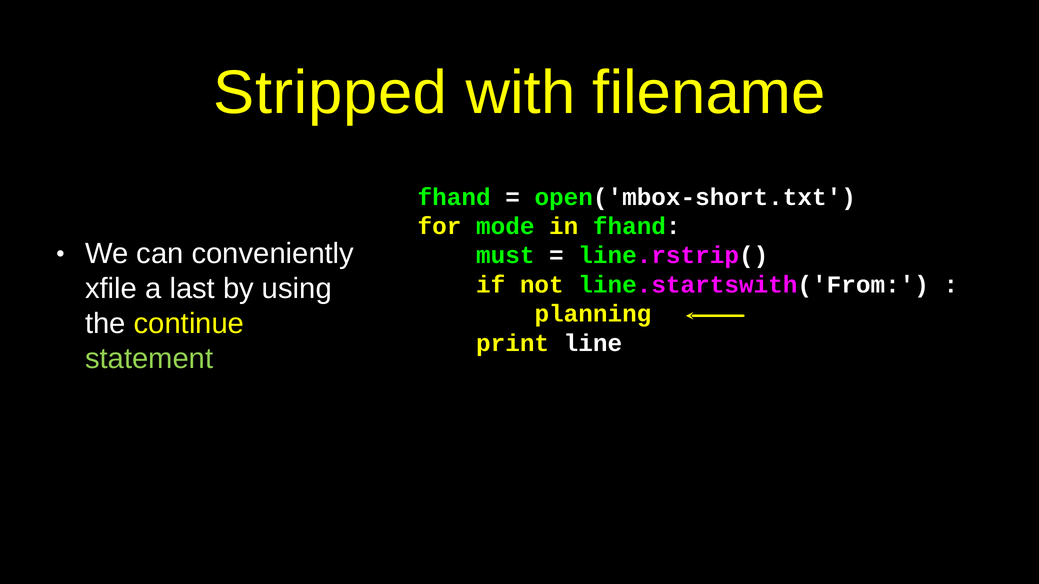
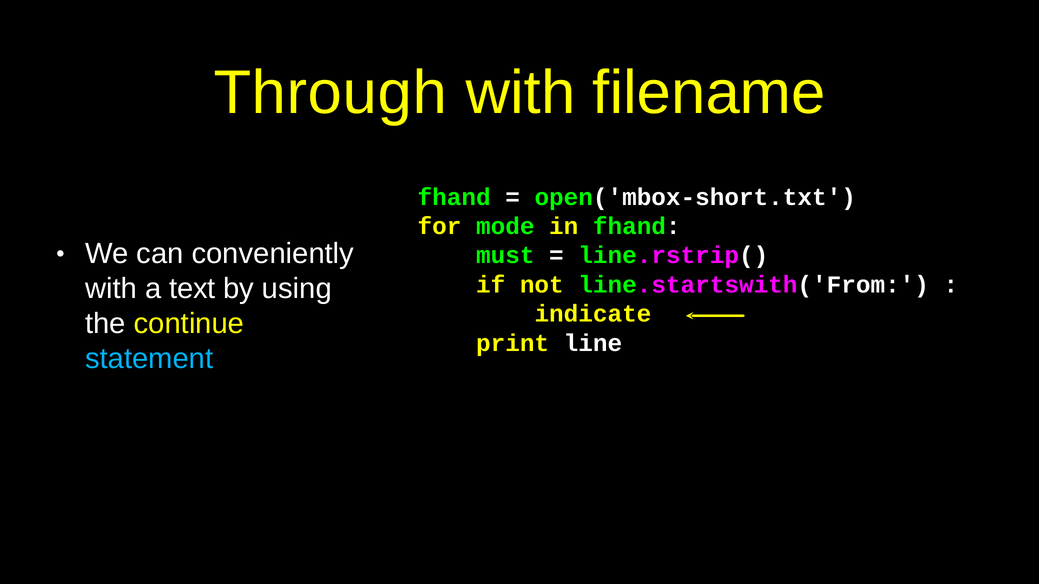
Stripped: Stripped -> Through (330, 93)
xfile: xfile -> with (111, 289)
last: last -> text (192, 289)
planning: planning -> indicate (593, 314)
statement colour: light green -> light blue (149, 359)
